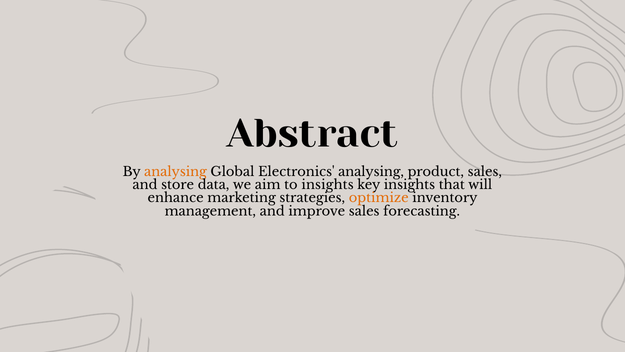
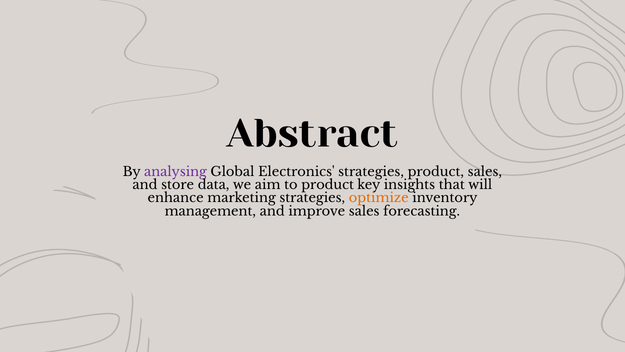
analysing colour: orange -> purple (175, 172)
Electronics analysing: analysing -> strategies (371, 172)
to insights: insights -> product (328, 185)
